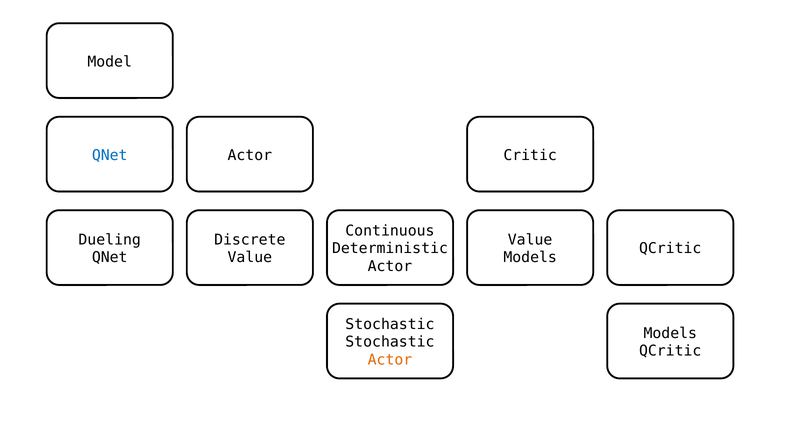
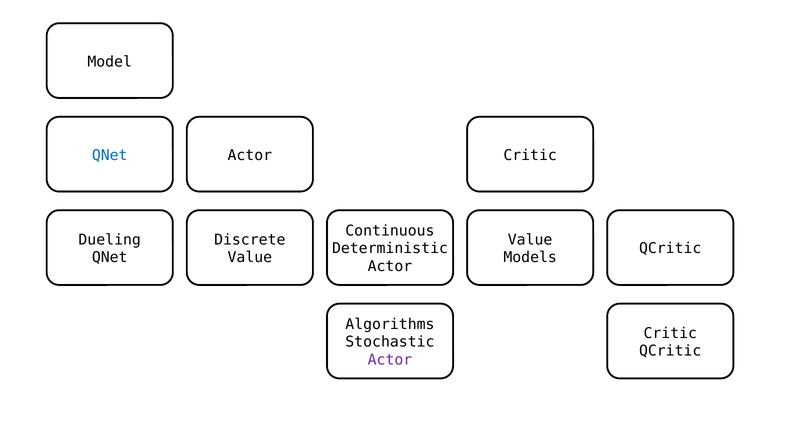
Stochastic: Stochastic -> Algorithms (390, 324)
Models: Models -> Critic (670, 333)
Actor colour: orange -> purple (390, 360)
